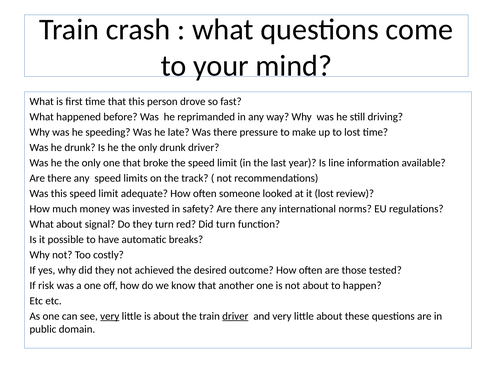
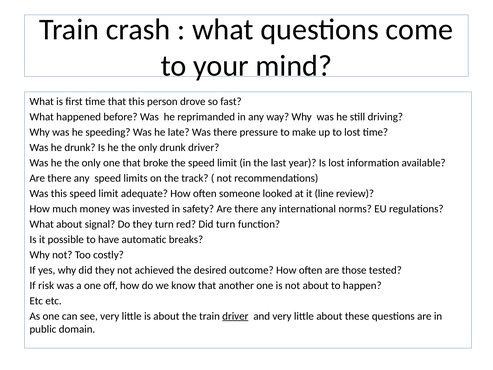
Is line: line -> lost (336, 163)
it lost: lost -> line (324, 193)
very underline: present -> none (110, 316)
